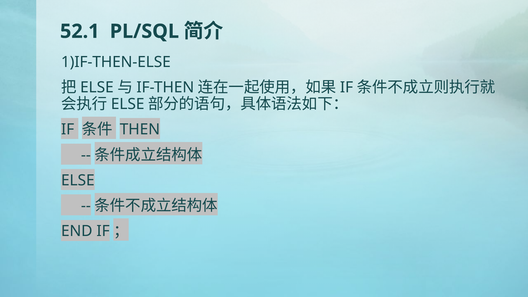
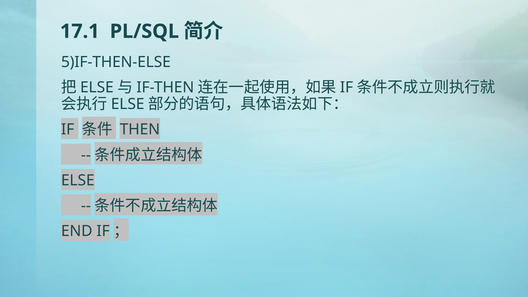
52.1: 52.1 -> 17.1 (80, 31)
1)IF-THEN-ELSE: 1)IF-THEN-ELSE -> 5)IF-THEN-ELSE (116, 62)
